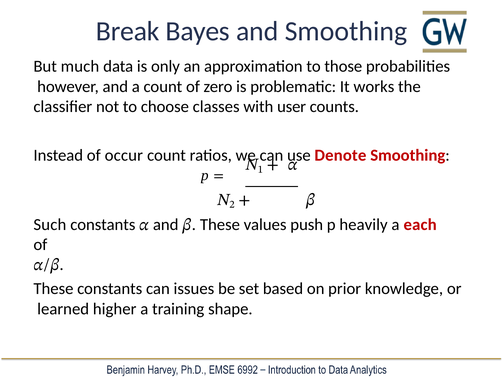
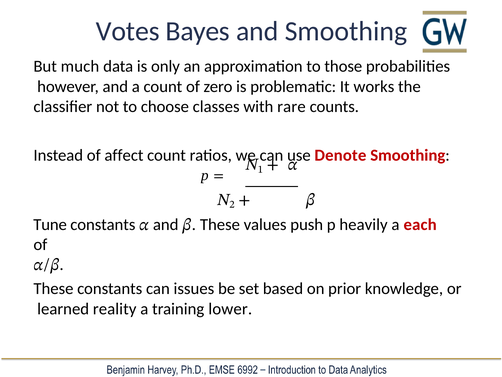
Break: Break -> Votes (128, 31)
user: user -> rare (291, 106)
occur: occur -> affect (124, 155)
Such: Such -> Tune (50, 224)
higher: higher -> reality (115, 308)
shape: shape -> lower (230, 308)
